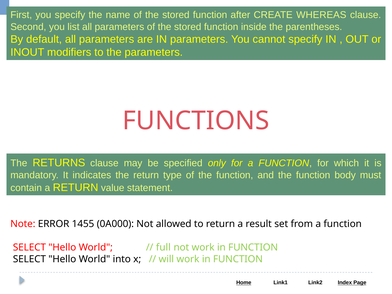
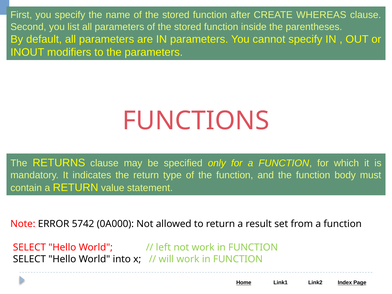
1455: 1455 -> 5742 (83, 224)
full: full -> left (163, 247)
